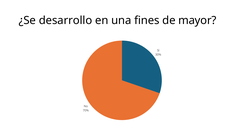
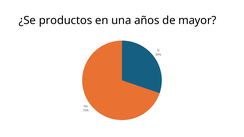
desarrollo: desarrollo -> productos (66, 21)
fines: fines -> años (147, 21)
